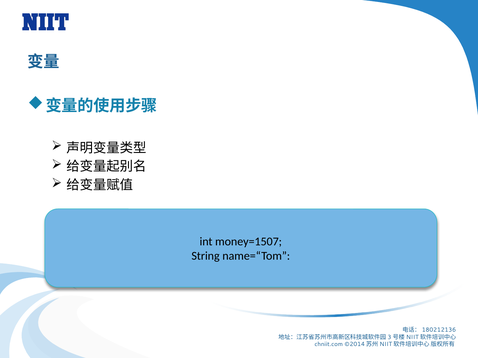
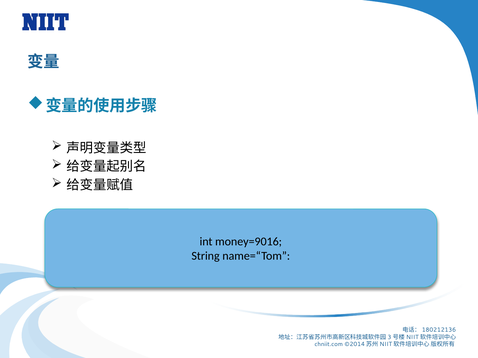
money=1507: money=1507 -> money=9016 (249, 242)
